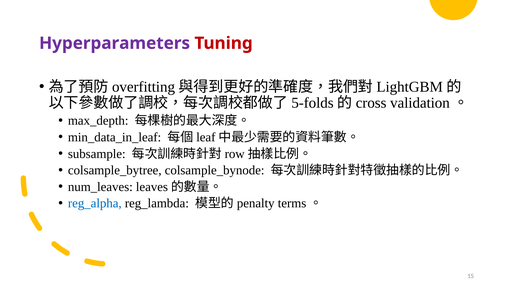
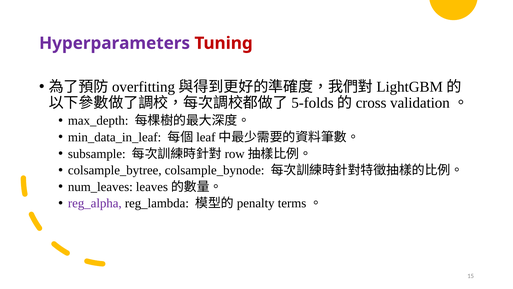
reg_alpha colour: blue -> purple (95, 203)
